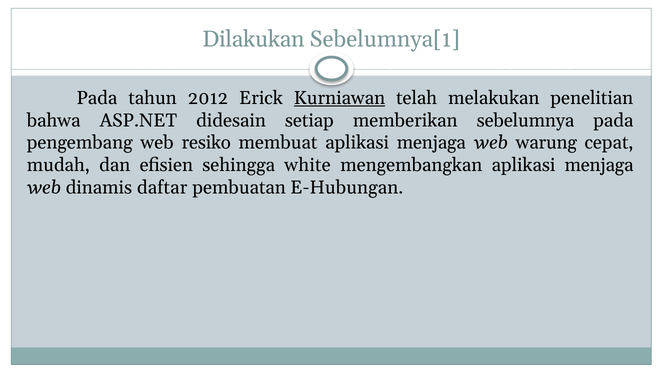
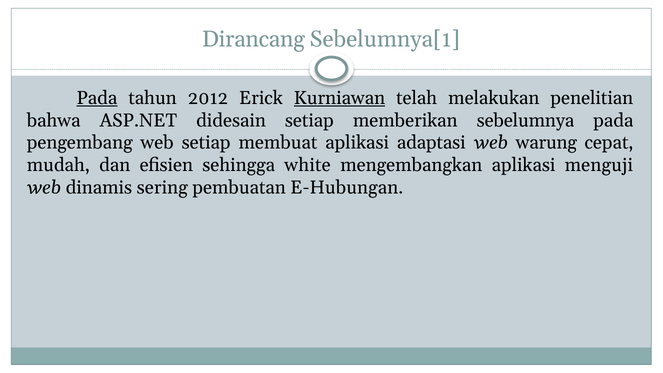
Dilakukan: Dilakukan -> Dirancang (253, 39)
Pada underline: none -> present (97, 98)
web resiko: resiko -> setiap (206, 143)
membuat aplikasi menjaga: menjaga -> adaptasi (431, 143)
mengembangkan aplikasi menjaga: menjaga -> menguji (599, 165)
daftar: daftar -> sering (162, 188)
